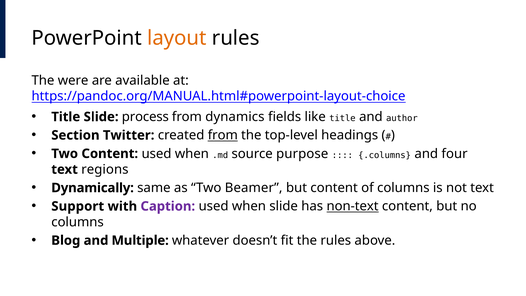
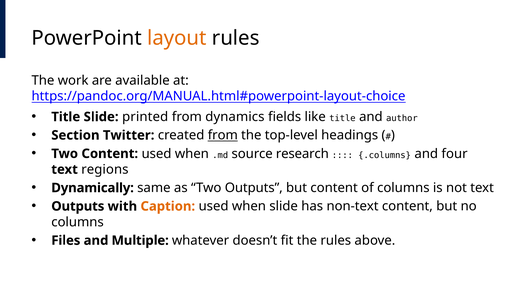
were: were -> work (73, 80)
process: process -> printed (145, 117)
purpose: purpose -> research (302, 154)
Two Beamer: Beamer -> Outputs (254, 188)
Support: Support -> Outputs (78, 206)
Caption colour: purple -> orange (168, 206)
non-text underline: present -> none (353, 206)
Blog: Blog -> Files (66, 240)
